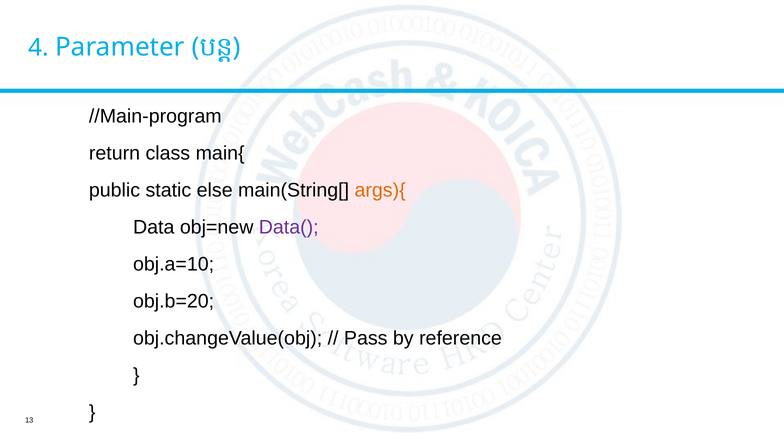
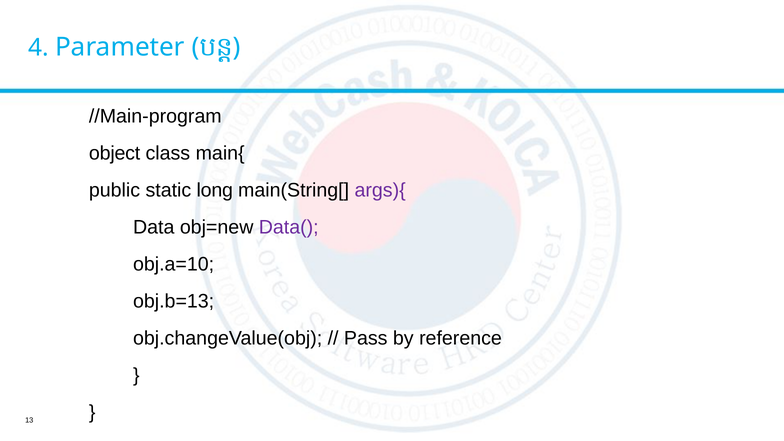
return: return -> object (115, 153)
else: else -> long (215, 190)
args){ colour: orange -> purple (380, 190)
obj.b=20: obj.b=20 -> obj.b=13 (174, 301)
